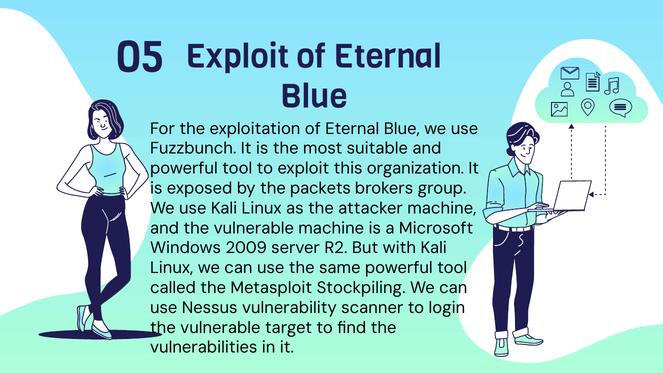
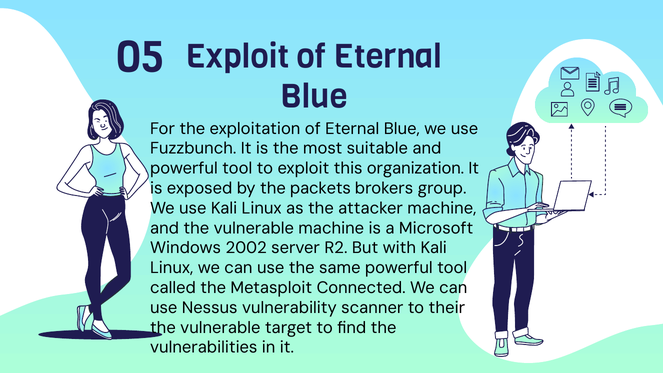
2009: 2009 -> 2002 (246, 248)
Stockpiling: Stockpiling -> Connected (361, 288)
login: login -> their (447, 308)
